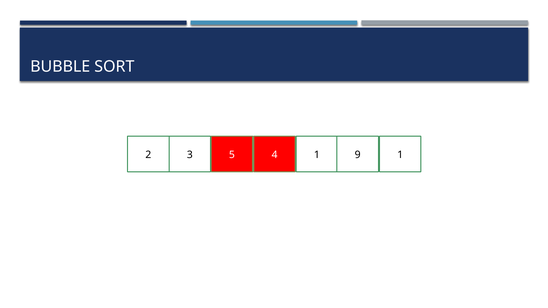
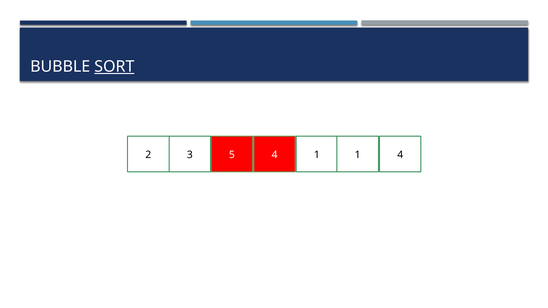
SORT underline: none -> present (114, 67)
4 9: 9 -> 1 (358, 155)
3 1: 1 -> 4 (400, 155)
